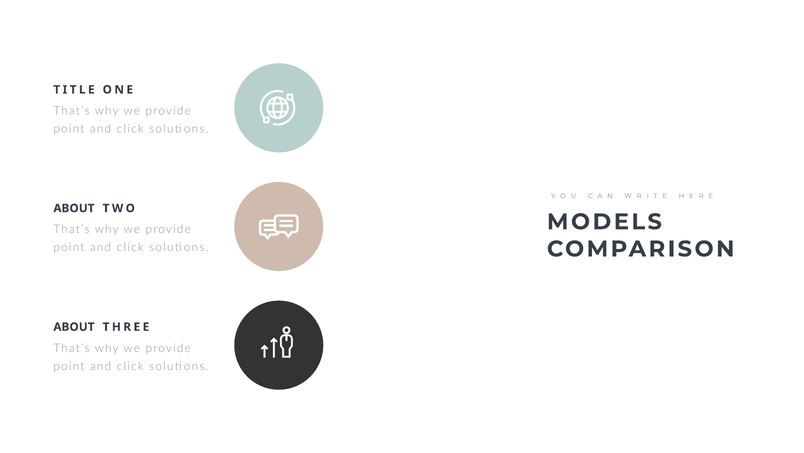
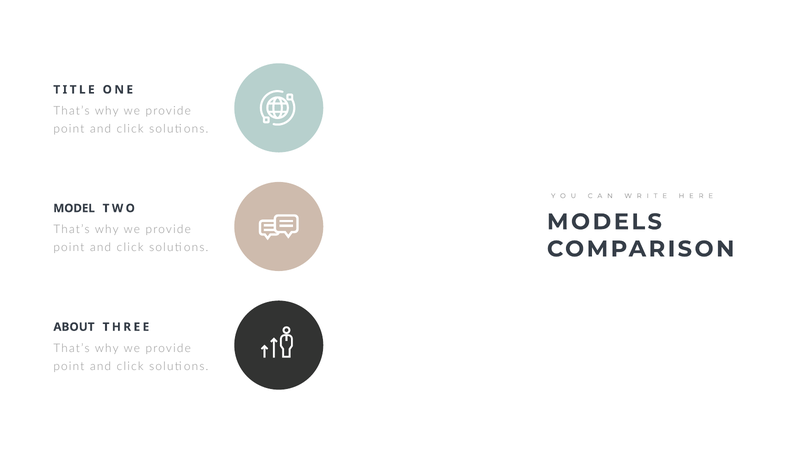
ABOUT: ABOUT -> MODEL (74, 208)
